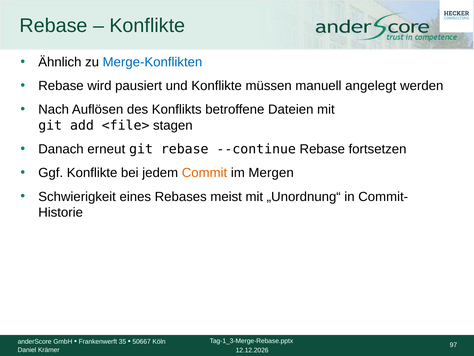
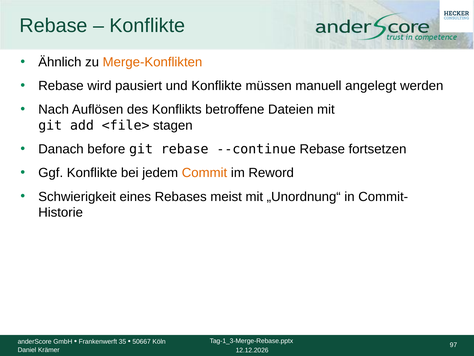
Merge-Konflikten colour: blue -> orange (152, 62)
erneut: erneut -> before (106, 149)
Mergen: Mergen -> Reword (271, 173)
